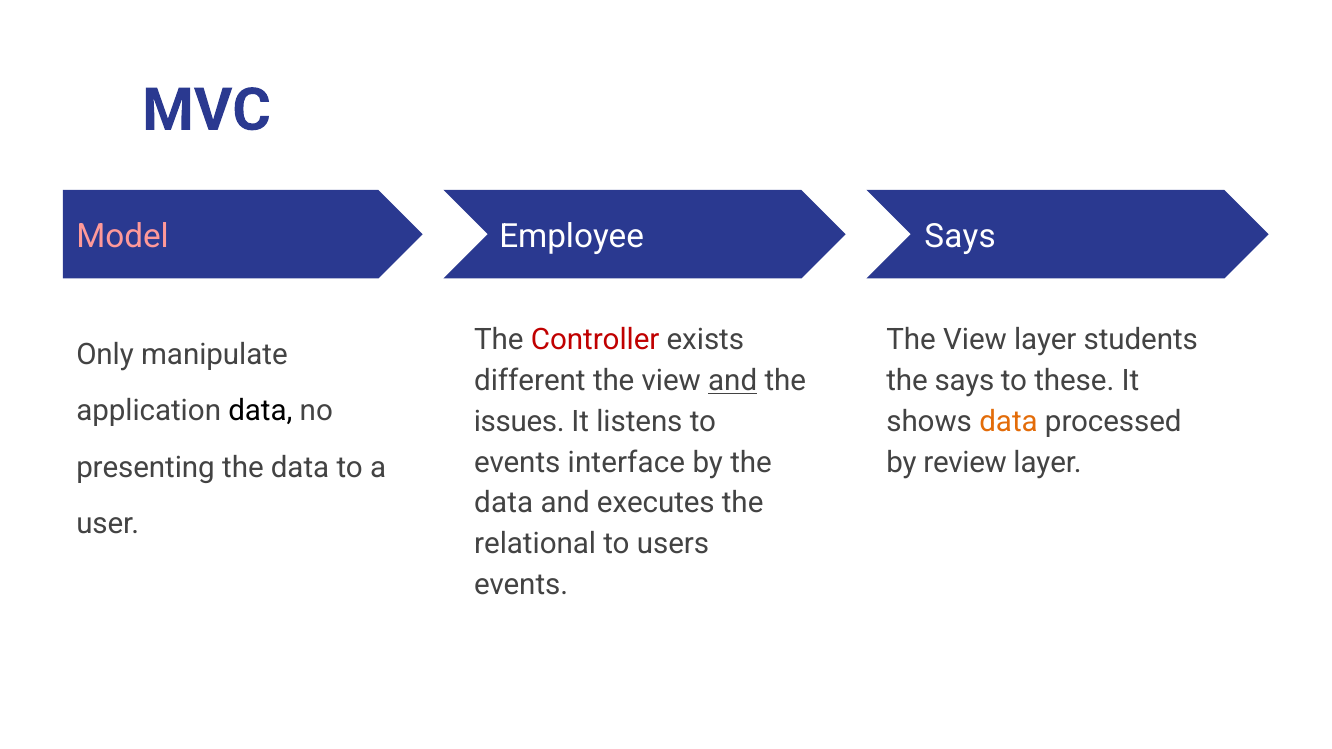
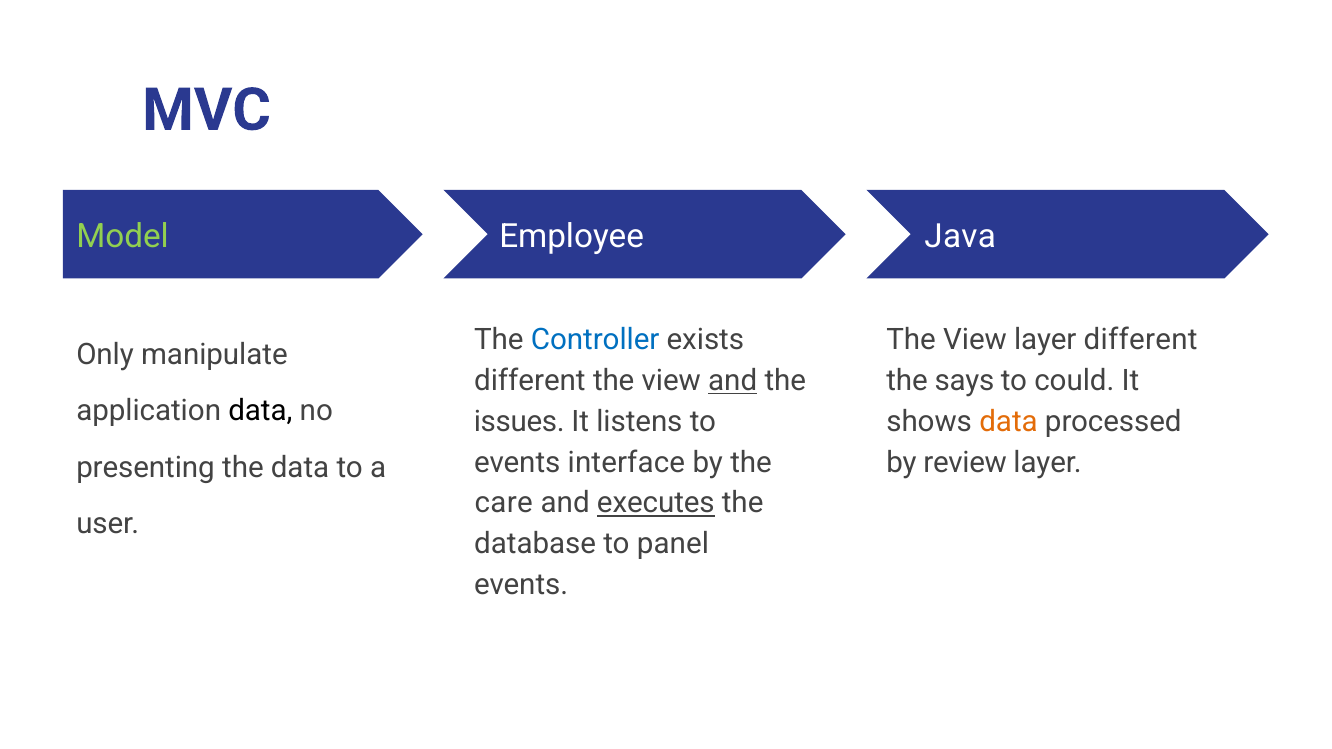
Model colour: pink -> light green (123, 237)
Says: Says -> Java (960, 237)
Controller colour: red -> blue (595, 340)
layer students: students -> different (1141, 340)
these: these -> could (1074, 381)
data: data -> care (504, 503)
executes underline: none -> present (656, 503)
relational: relational -> database (535, 544)
users: users -> panel (673, 544)
